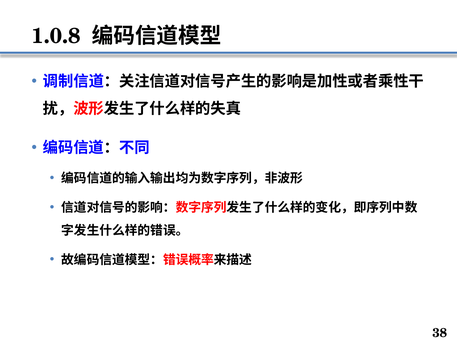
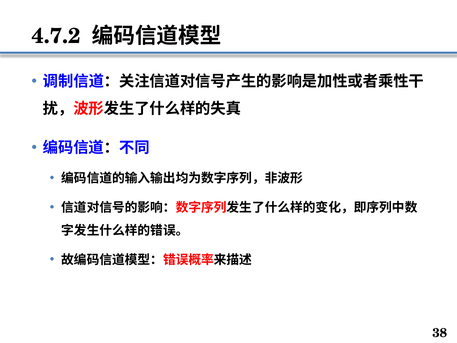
1.0.8: 1.0.8 -> 4.7.2 (56, 36)
